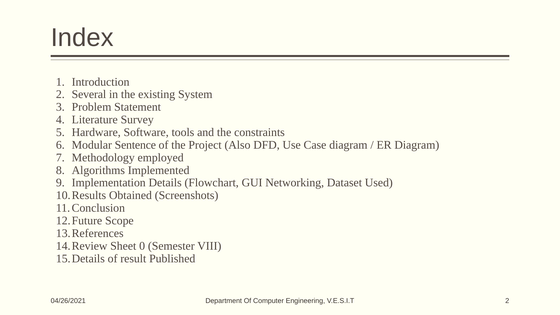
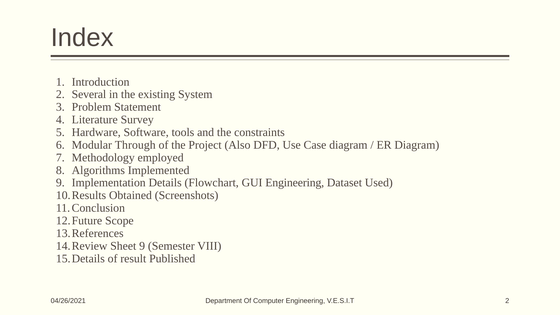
Sentence: Sentence -> Through (135, 145)
GUI Networking: Networking -> Engineering (295, 183)
Sheet 0: 0 -> 9 (142, 246)
